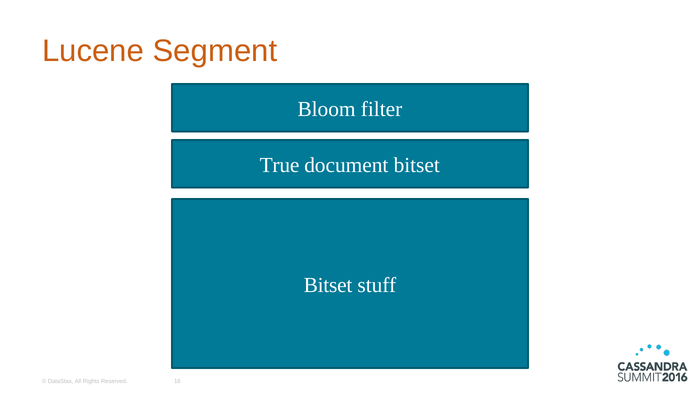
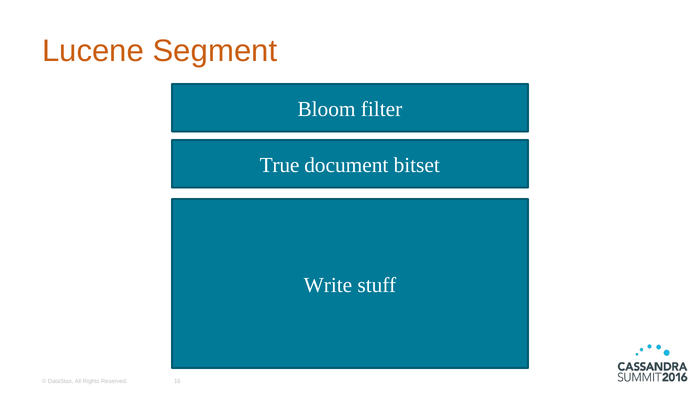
Bitset: Bitset -> Write (328, 285)
